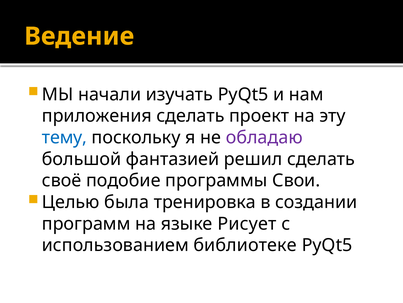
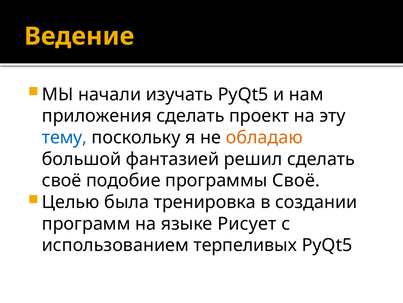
обладаю colour: purple -> orange (264, 137)
программы Свои: Свои -> Своё (296, 180)
библиотеке: библиотеке -> терпеливых (245, 245)
